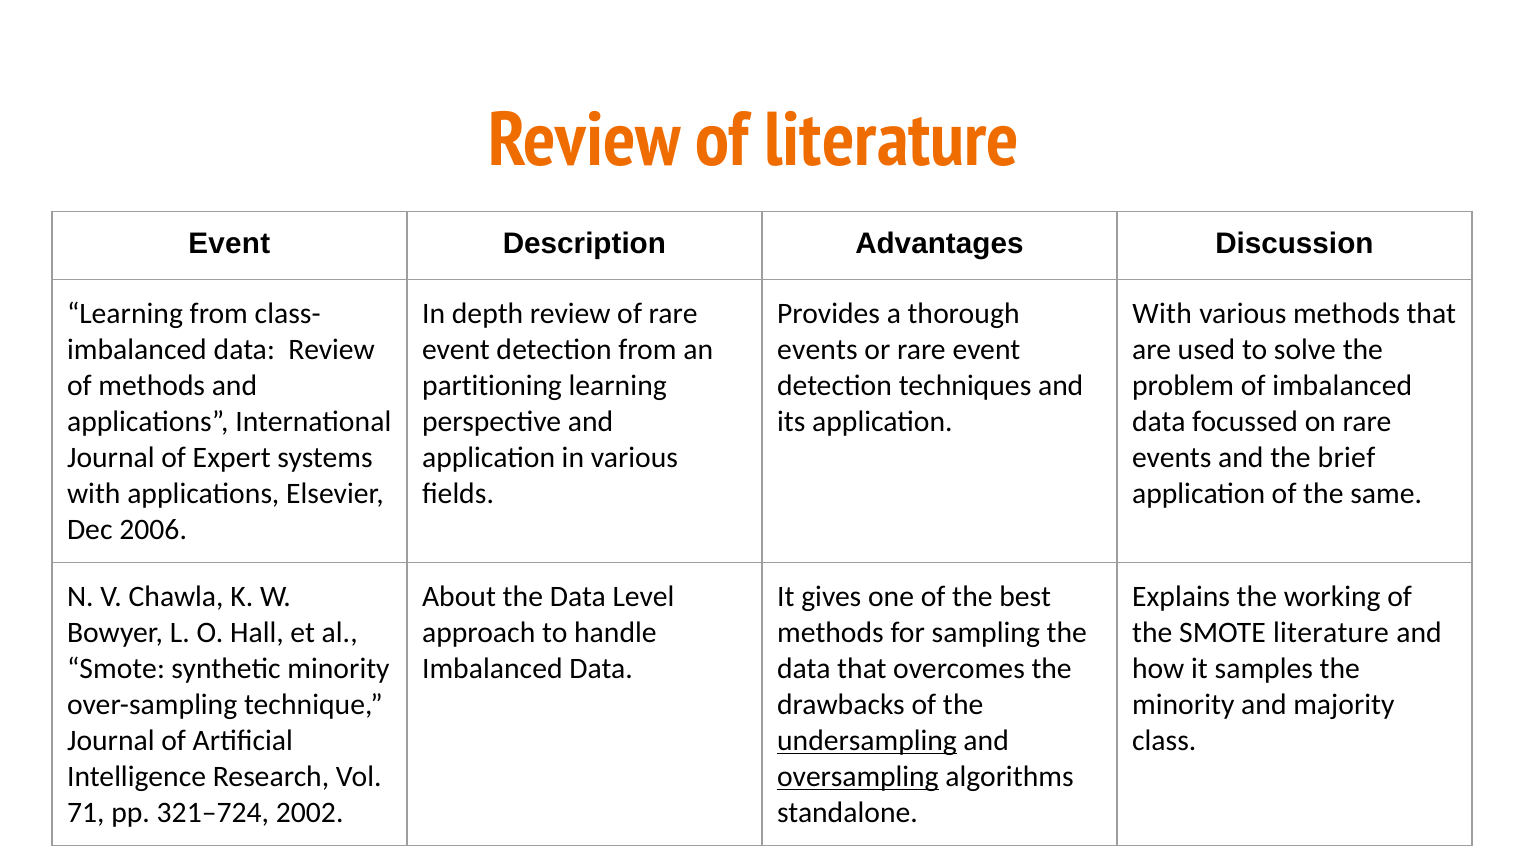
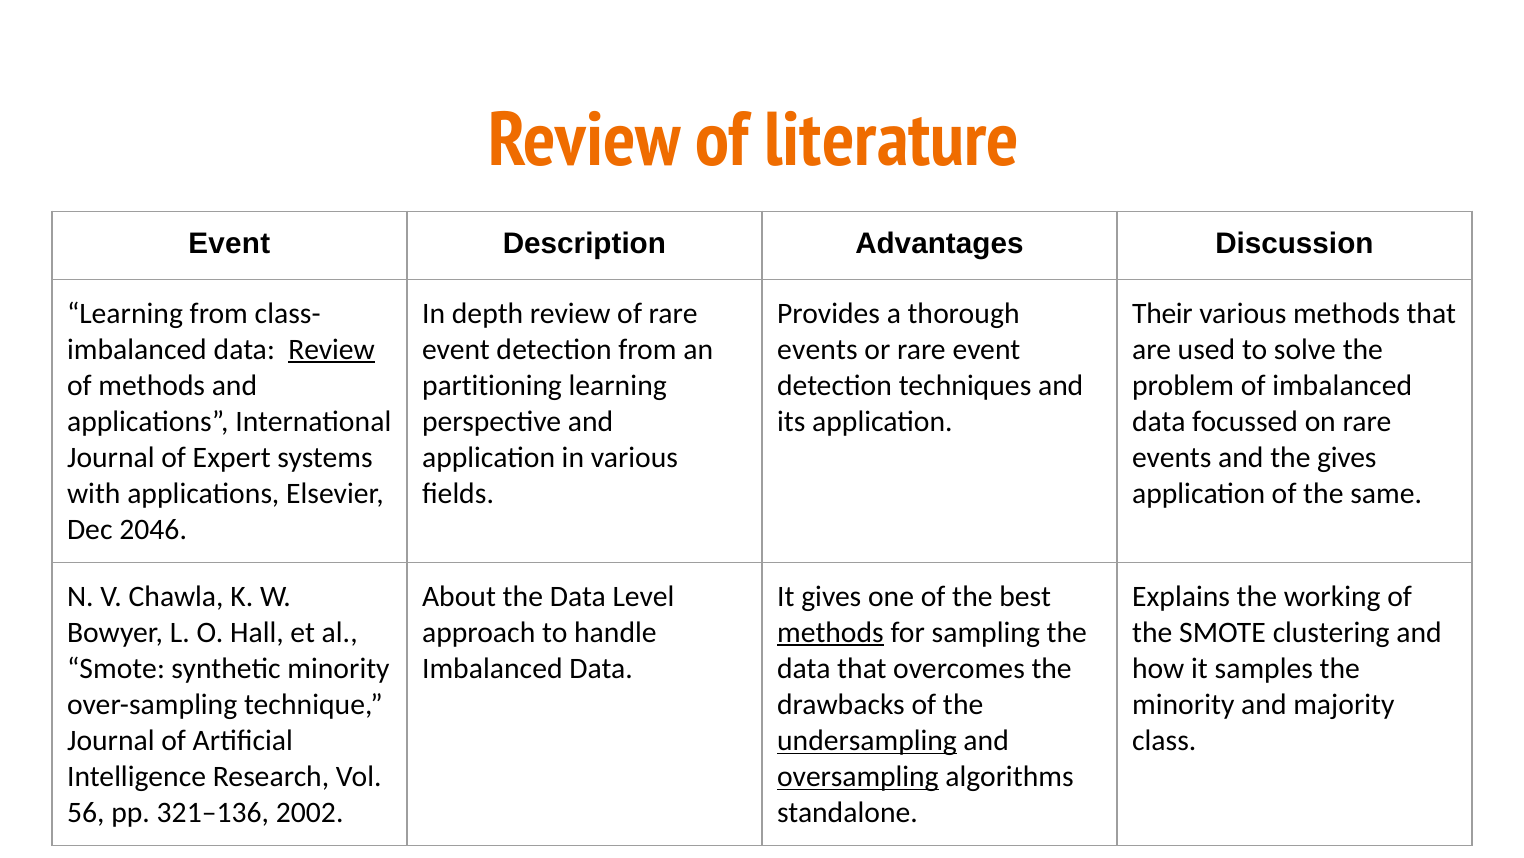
With: With -> Their (1162, 313)
Review underline: none -> present (332, 349)
the brief: brief -> gives (1347, 457)
2006: 2006 -> 2046 (153, 529)
methods underline: none -> present (830, 632)
SMOTE literature: literature -> clustering (1331, 632)
71: 71 -> 56 (86, 812)
321–724: 321–724 -> 321–136 (213, 812)
